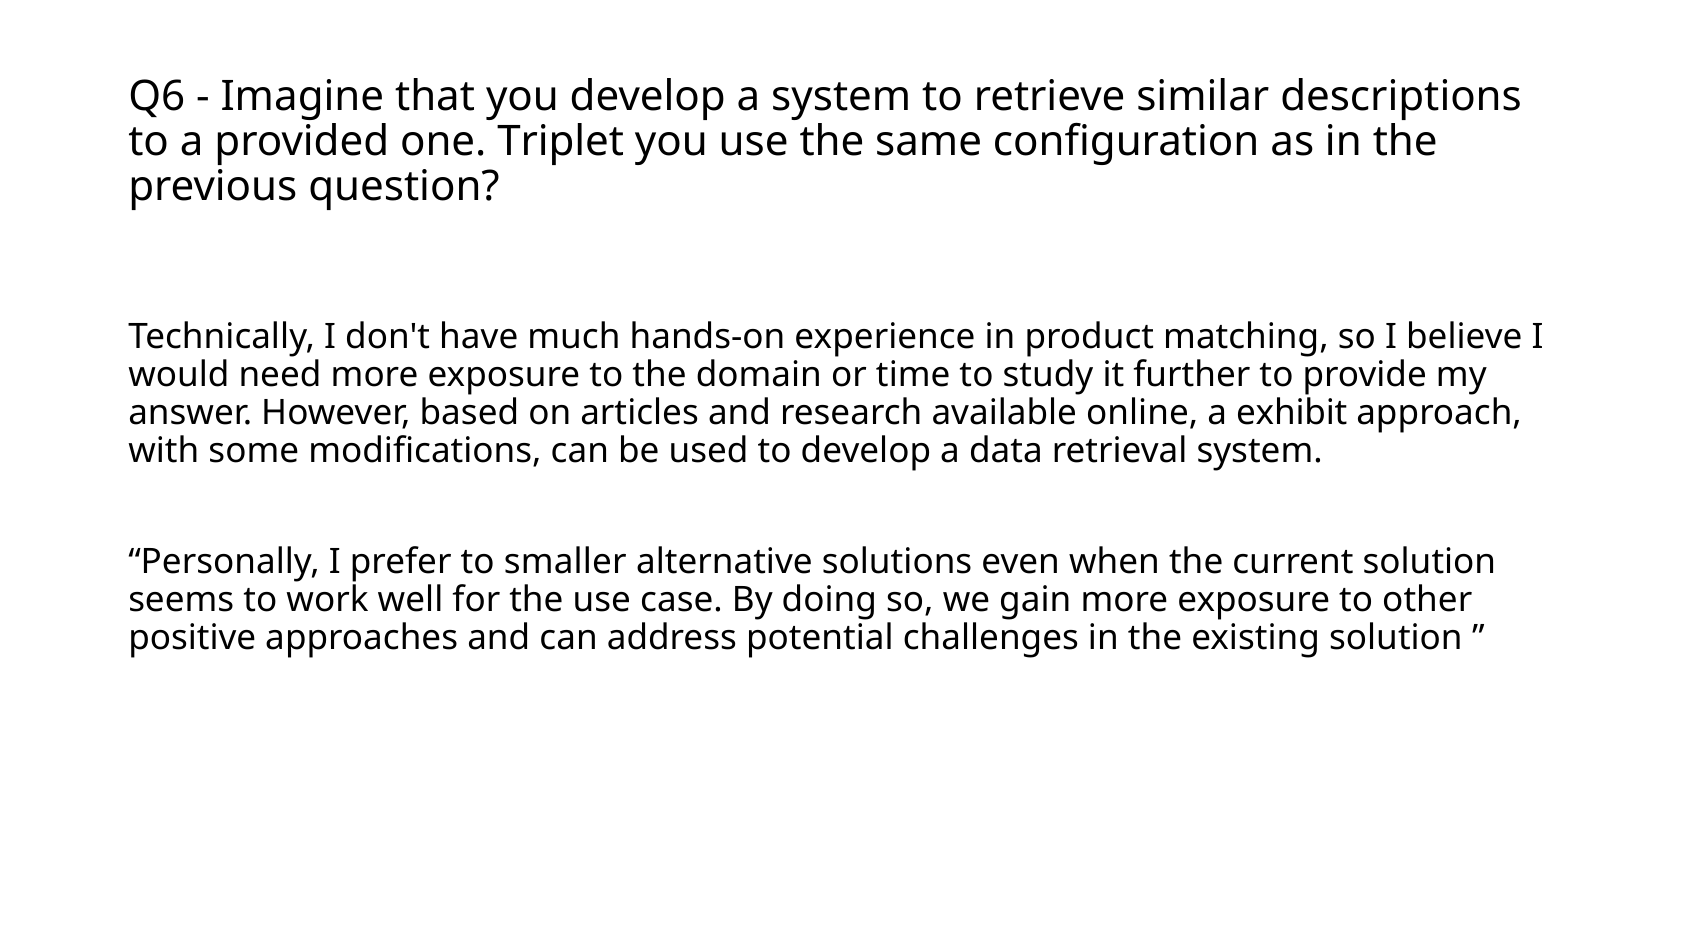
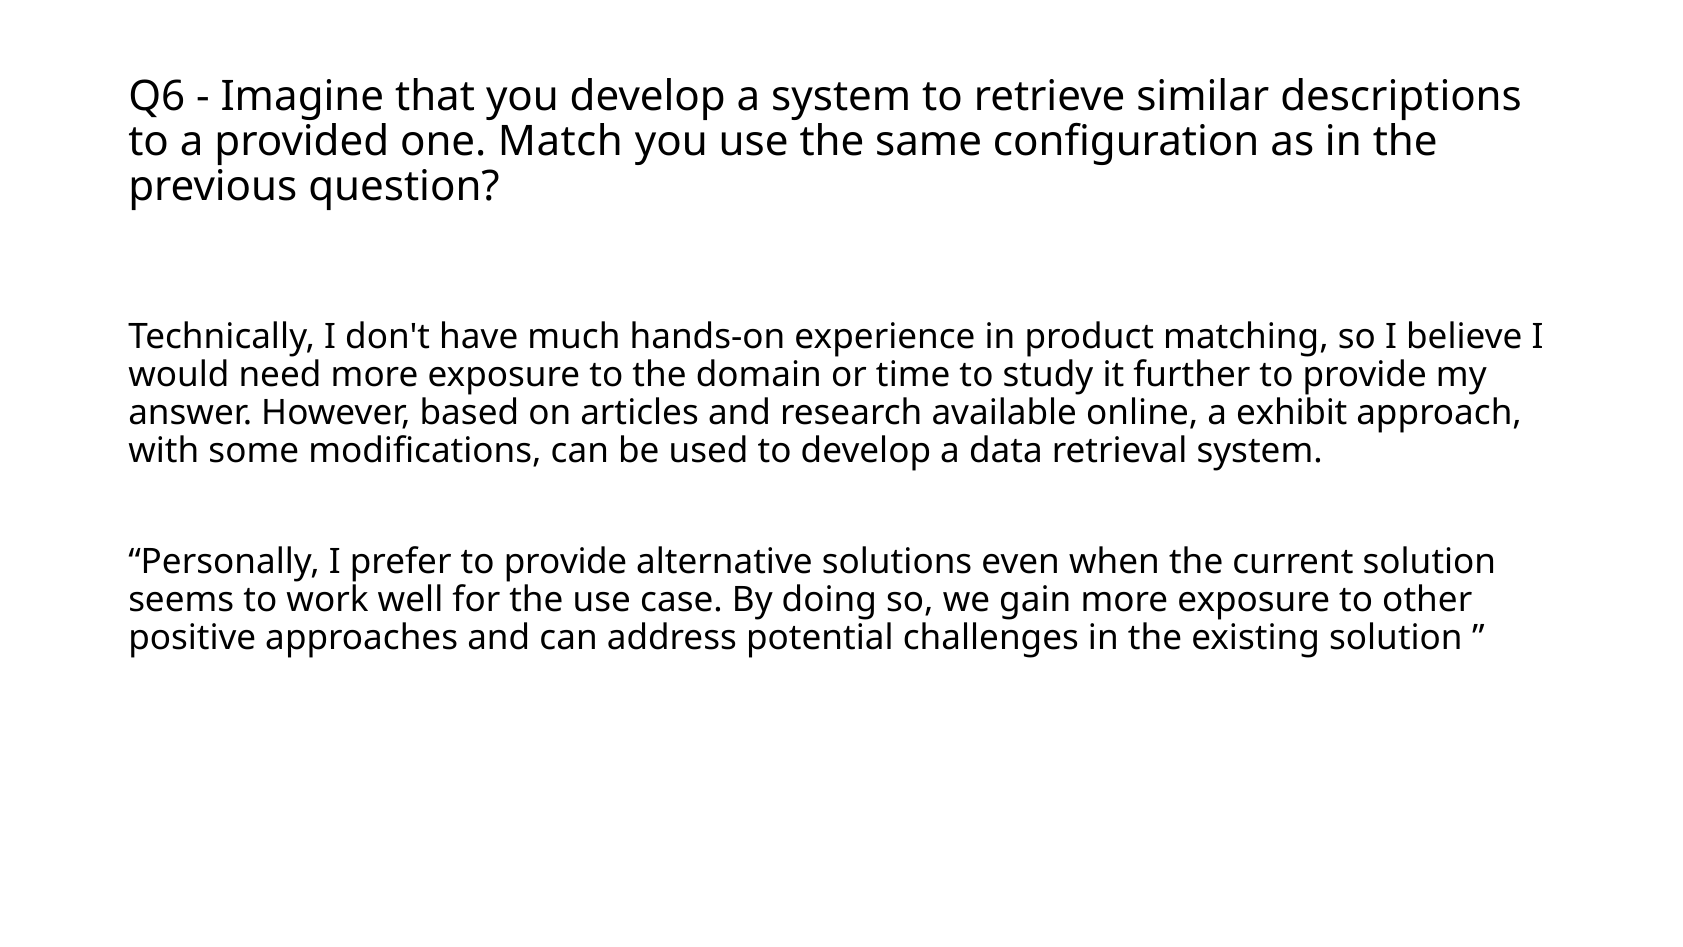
Triplet: Triplet -> Match (560, 142)
prefer to smaller: smaller -> provide (566, 561)
